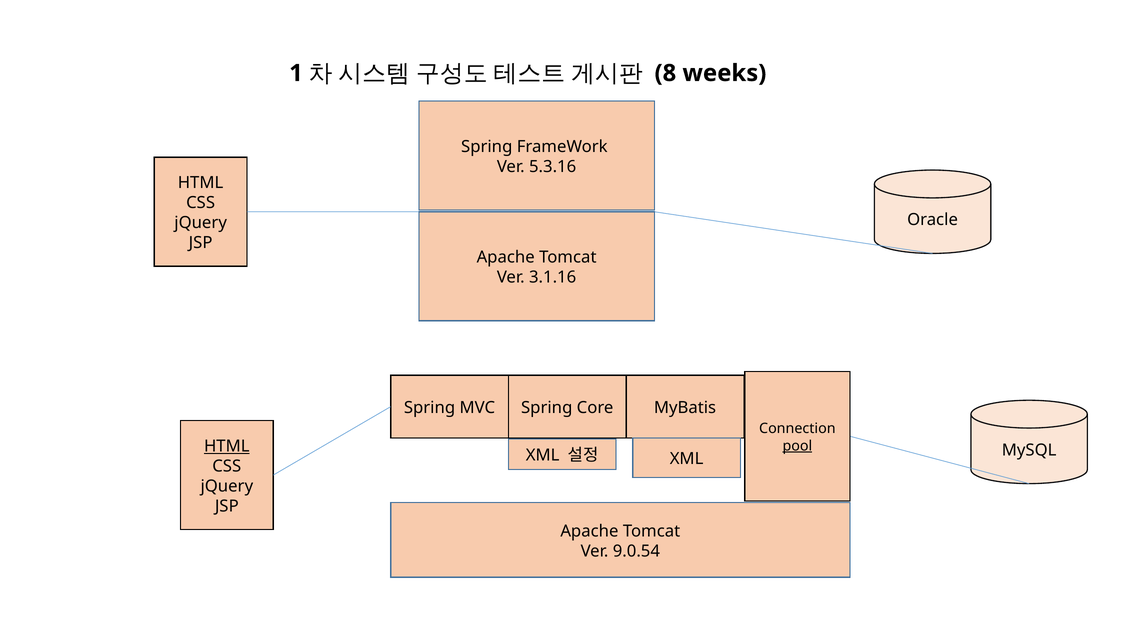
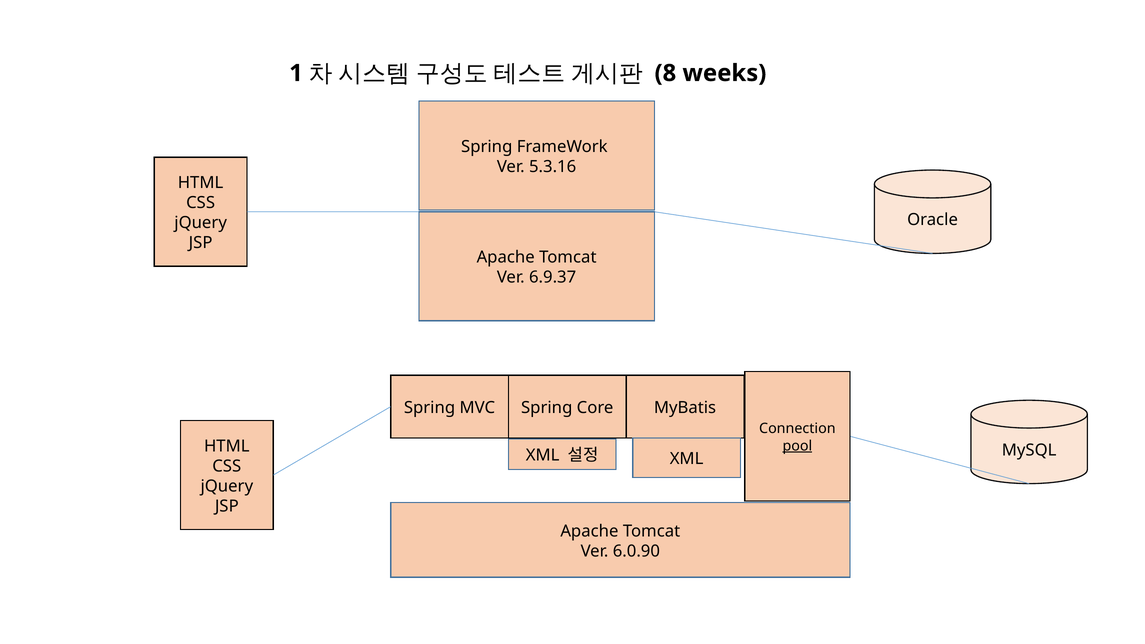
3.1.16: 3.1.16 -> 6.9.37 (553, 277)
HTML underline: present -> none (227, 446)
9.0.54: 9.0.54 -> 6.0.90 (636, 551)
